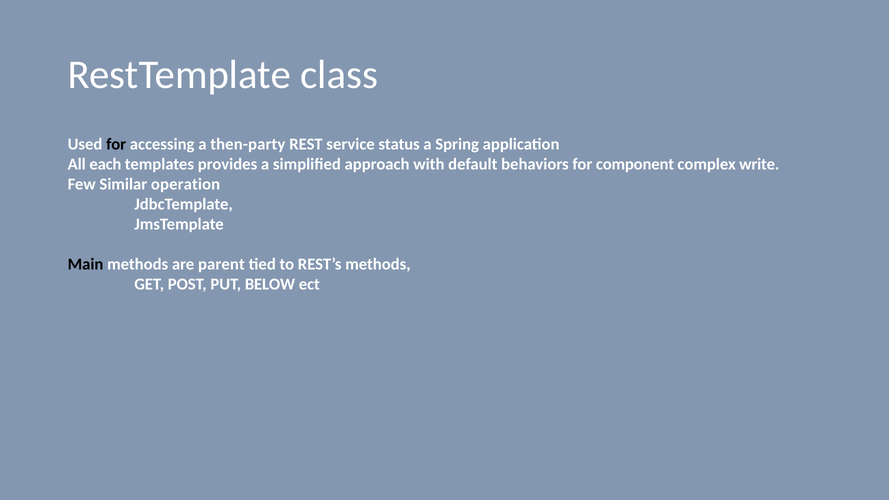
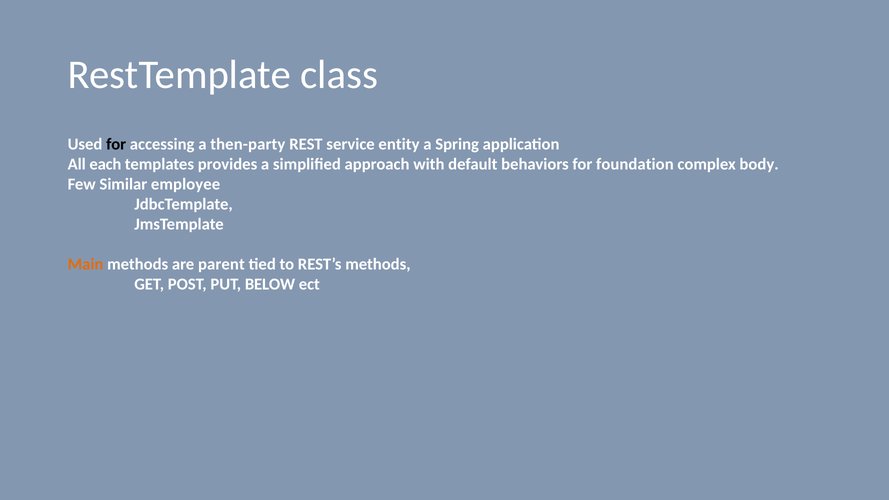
status: status -> entity (399, 144)
component: component -> foundation (635, 164)
write: write -> body (759, 164)
operation: operation -> employee (186, 184)
Main colour: black -> orange (86, 264)
